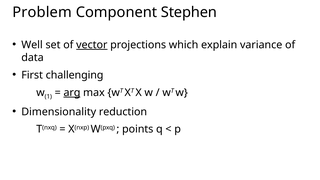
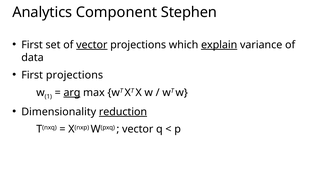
Problem: Problem -> Analytics (42, 12)
Well: Well -> First (32, 45)
explain underline: none -> present (219, 45)
First challenging: challenging -> projections (74, 75)
reduction underline: none -> present (123, 112)
points: points -> vector (138, 129)
